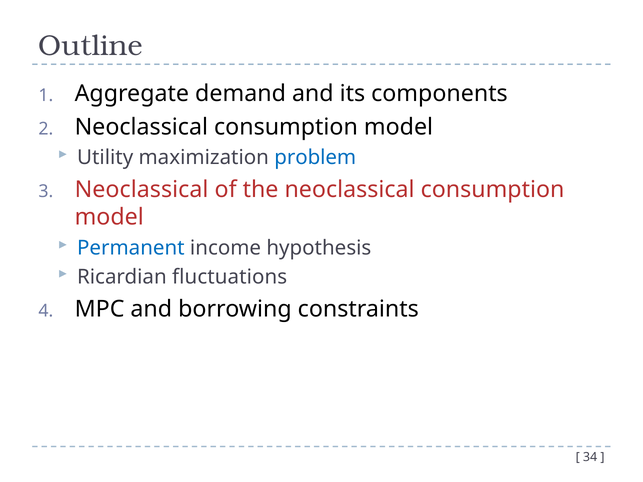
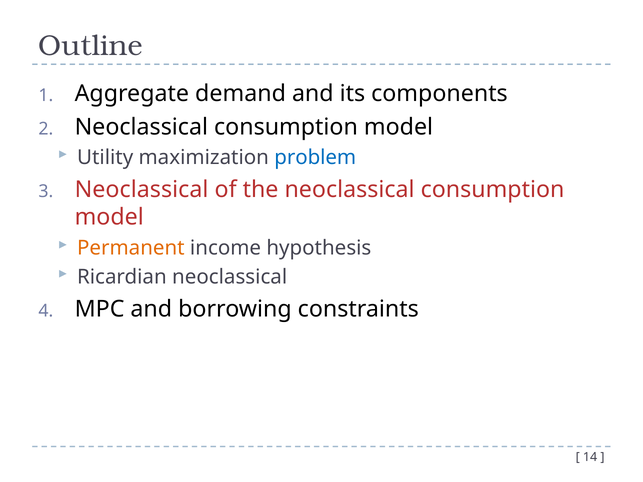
Permanent colour: blue -> orange (131, 248)
Ricardian fluctuations: fluctuations -> neoclassical (230, 277)
34: 34 -> 14 (590, 457)
